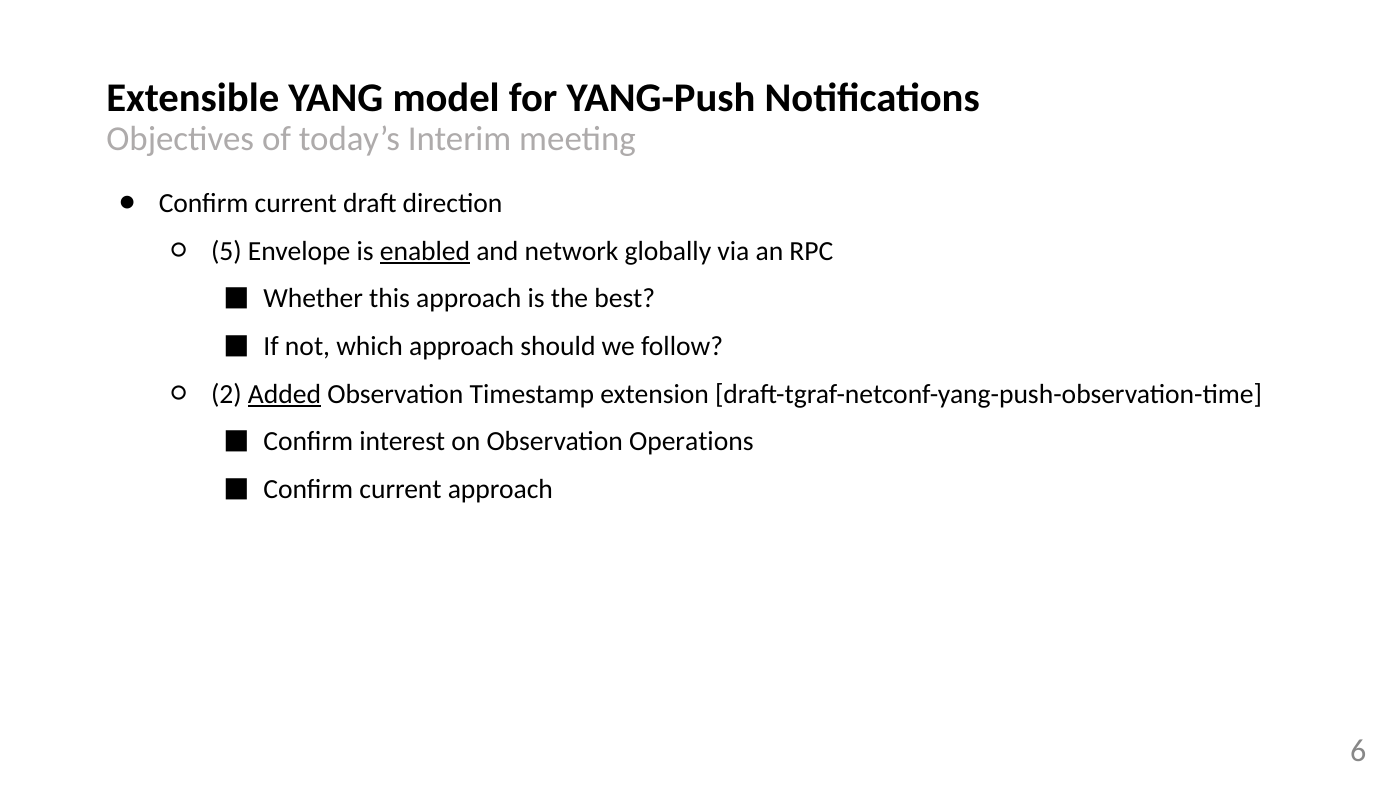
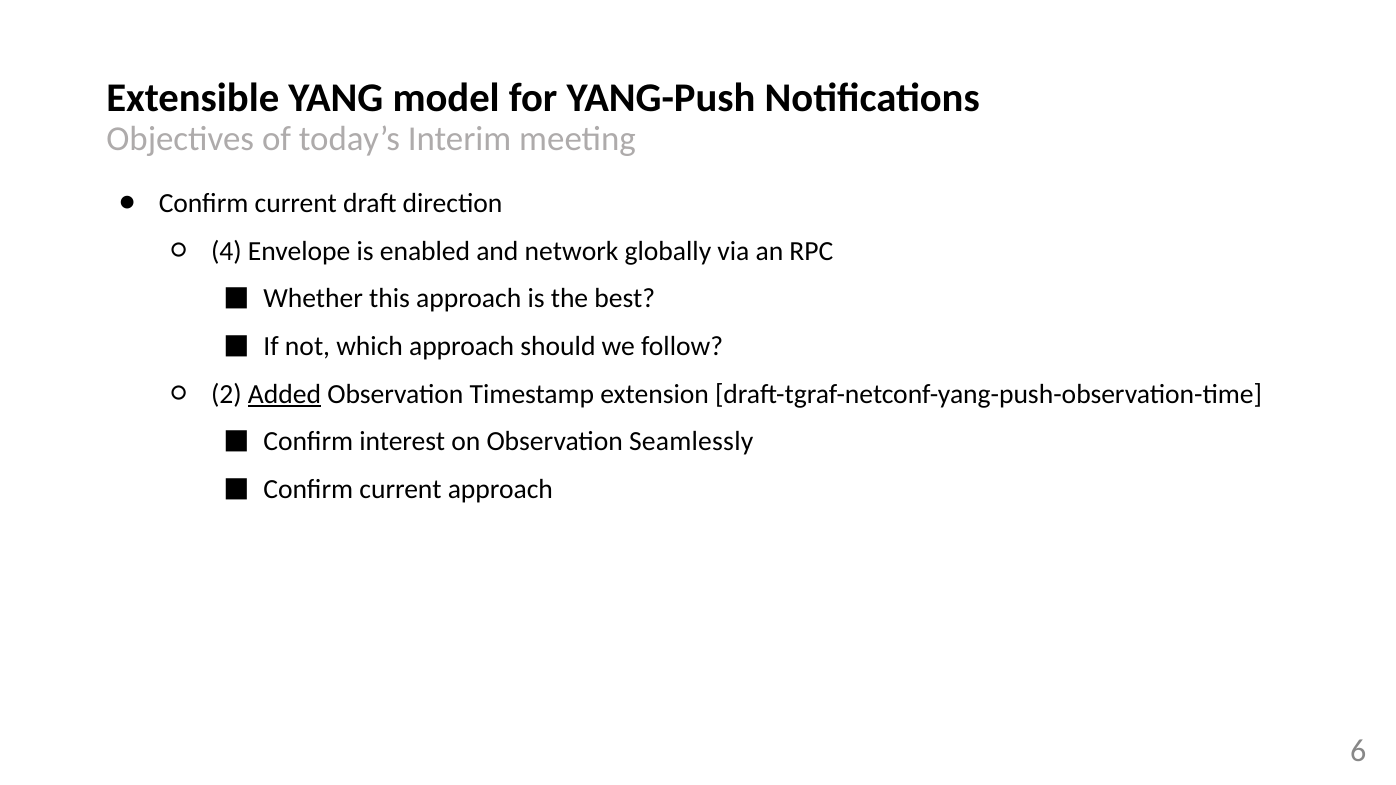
5: 5 -> 4 (226, 251)
enabled underline: present -> none (425, 251)
Operations: Operations -> Seamlessly (691, 442)
